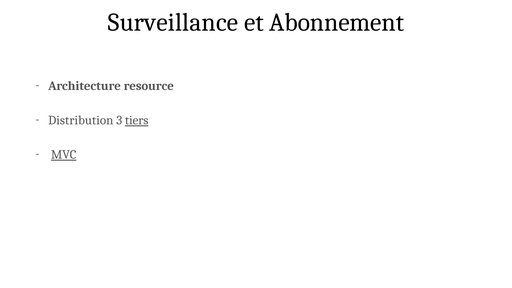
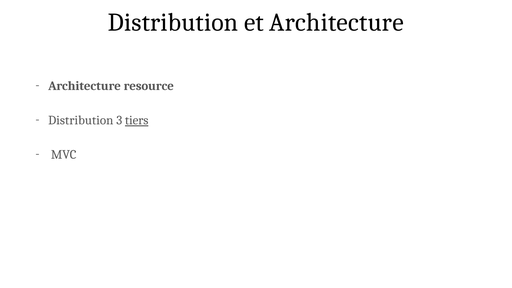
Surveillance: Surveillance -> Distribution (173, 22)
et Abonnement: Abonnement -> Architecture (336, 22)
MVC underline: present -> none (64, 155)
